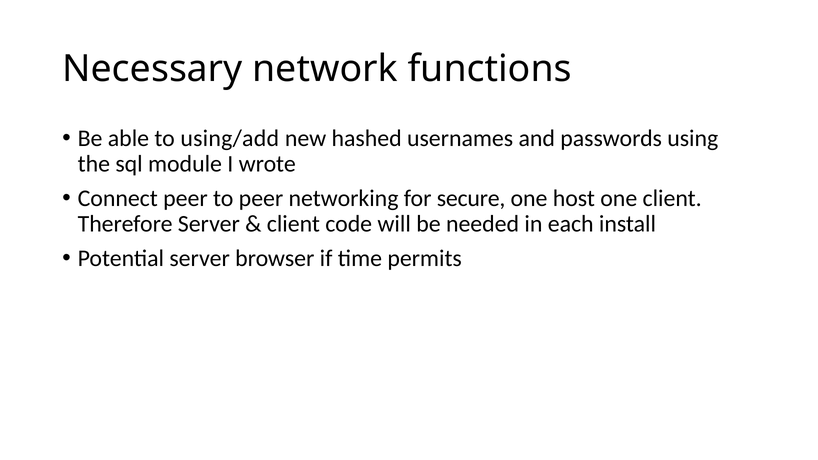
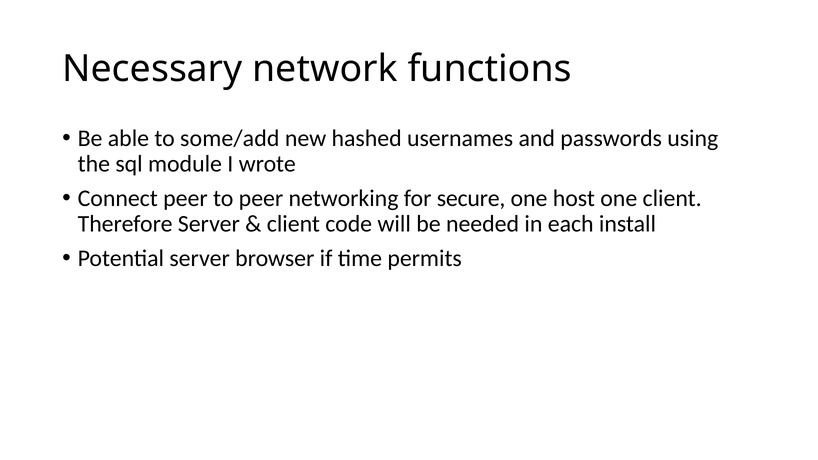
using/add: using/add -> some/add (230, 138)
